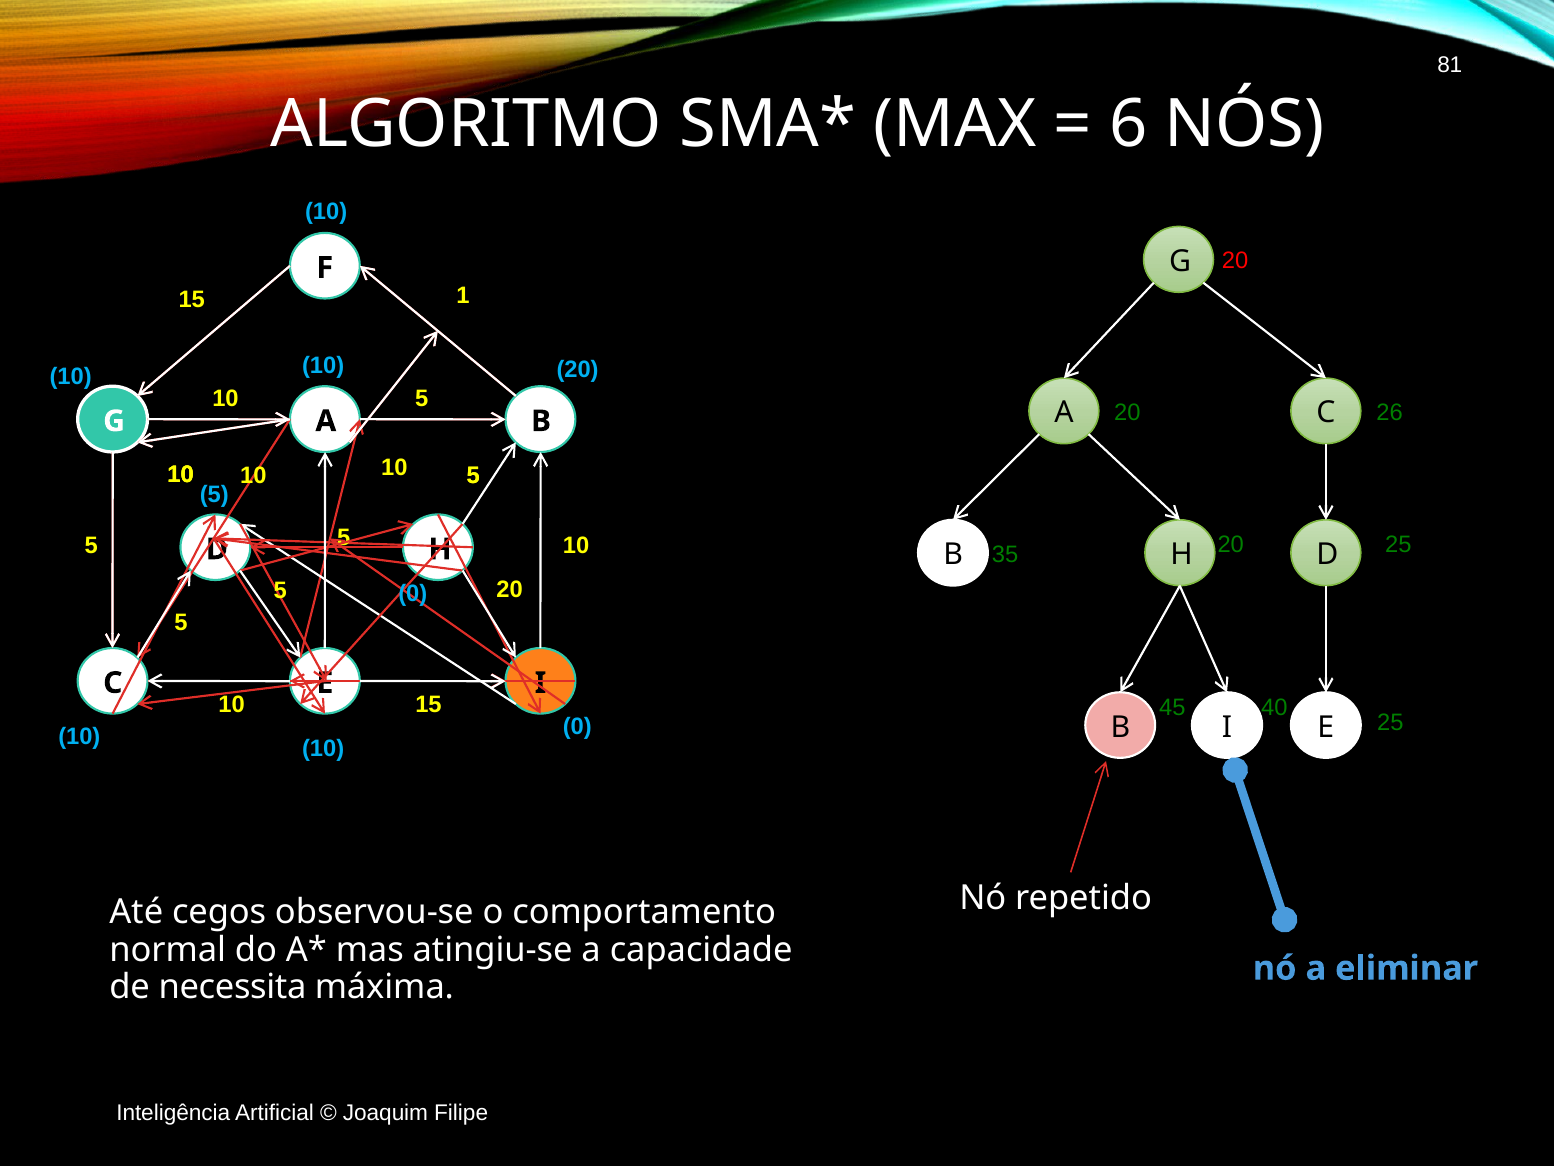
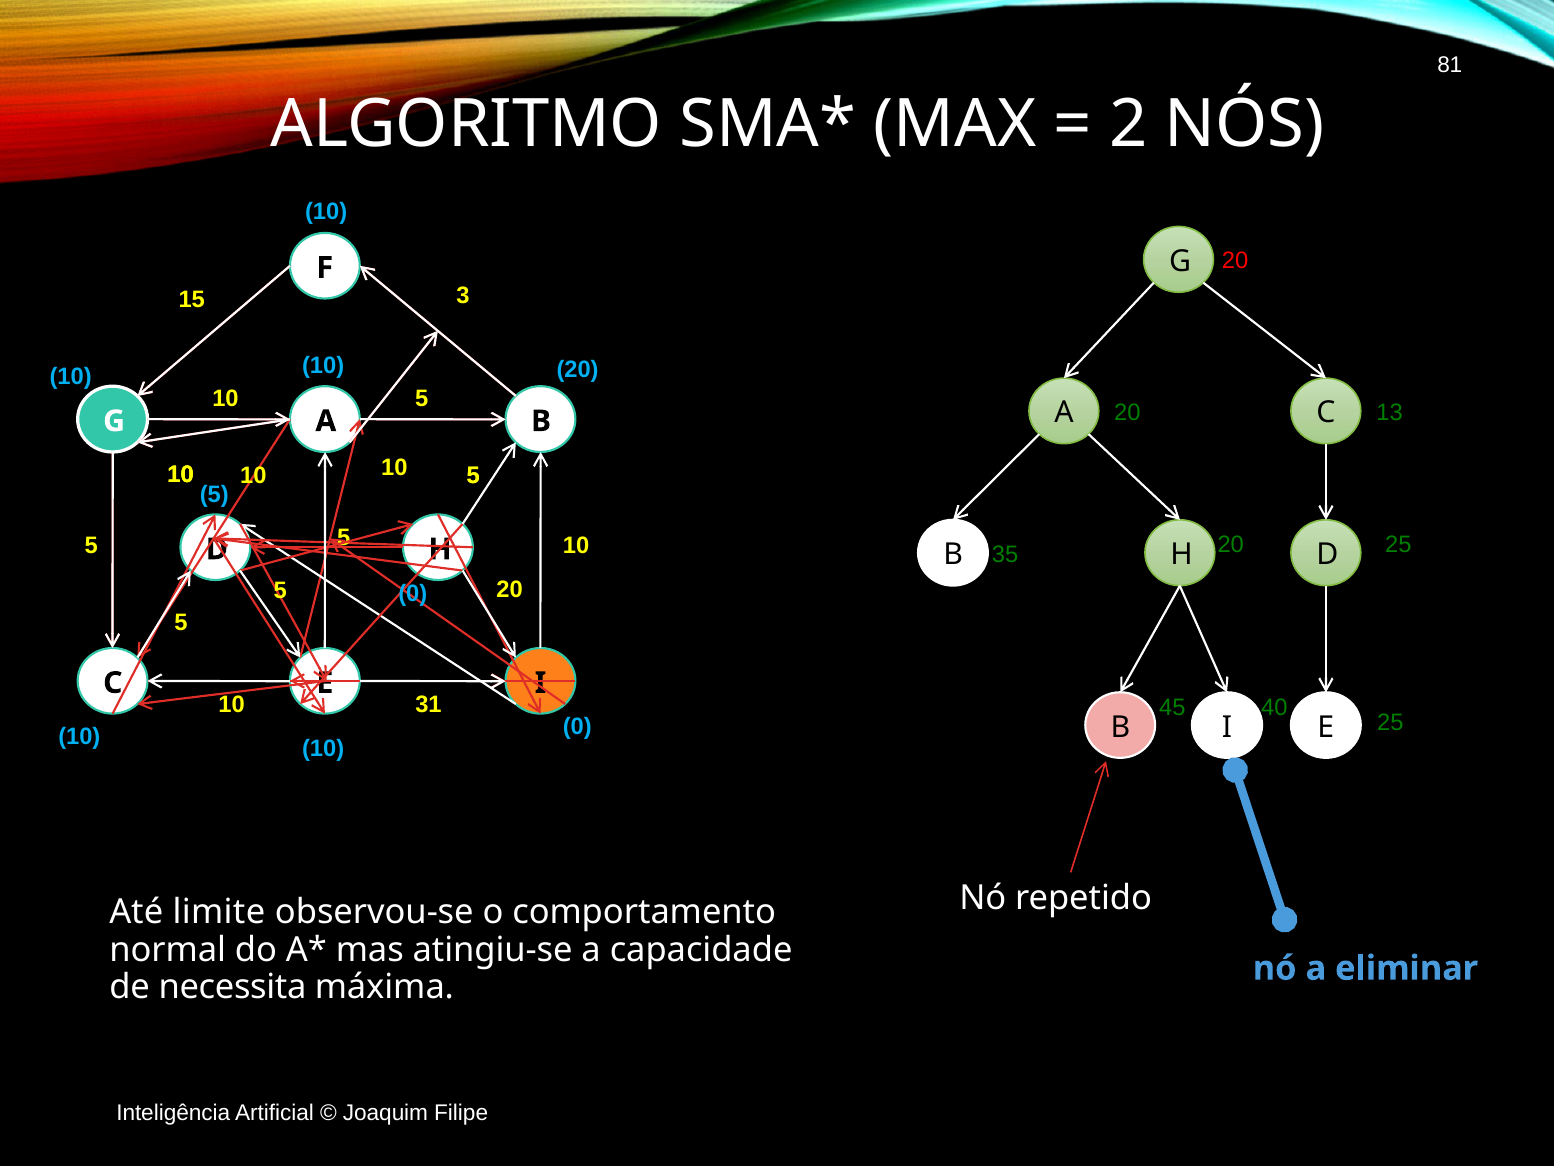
6: 6 -> 2 (1129, 124)
1: 1 -> 3 (463, 296)
26: 26 -> 13 (1390, 412)
10 15: 15 -> 31 (428, 704)
cegos: cegos -> limite (219, 912)
